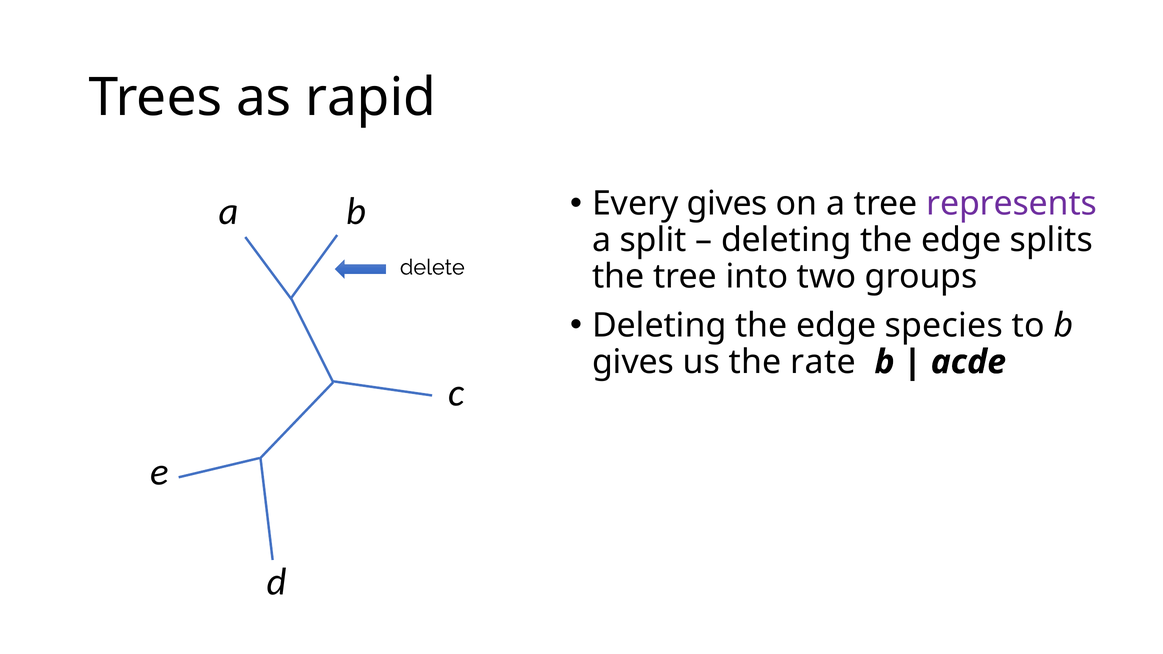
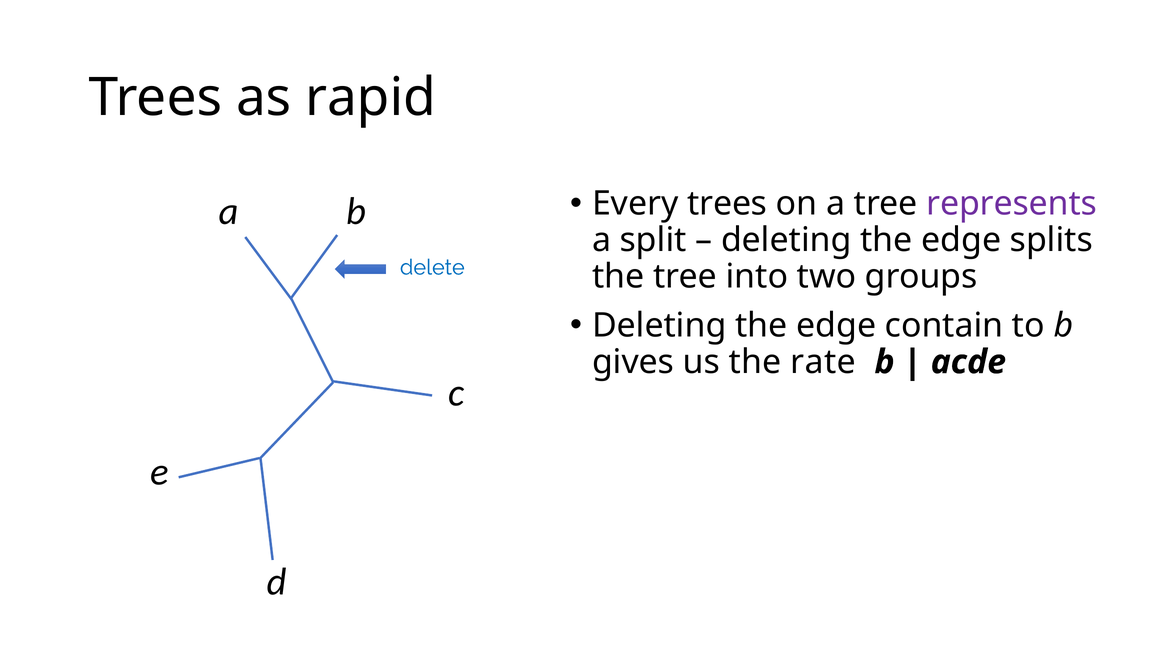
Every gives: gives -> trees (727, 204)
delete colour: black -> blue (432, 267)
species: species -> contain (944, 326)
